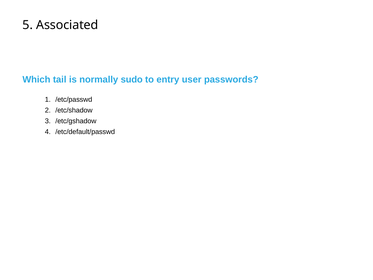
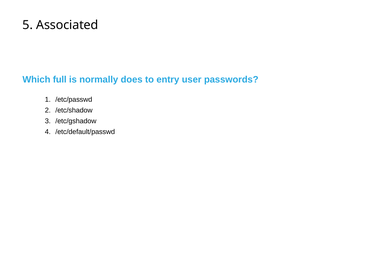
tail: tail -> full (60, 79)
sudo: sudo -> does (132, 79)
